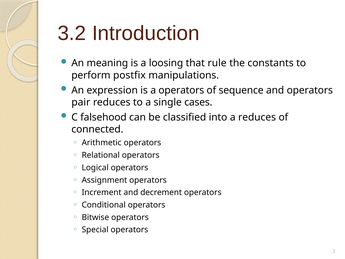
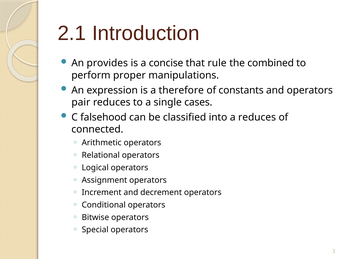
3.2: 3.2 -> 2.1 (72, 33)
meaning: meaning -> provides (107, 63)
loosing: loosing -> concise (166, 63)
constants: constants -> combined (271, 63)
postfix: postfix -> proper (129, 75)
a operators: operators -> therefore (181, 90)
sequence: sequence -> constants (241, 90)
